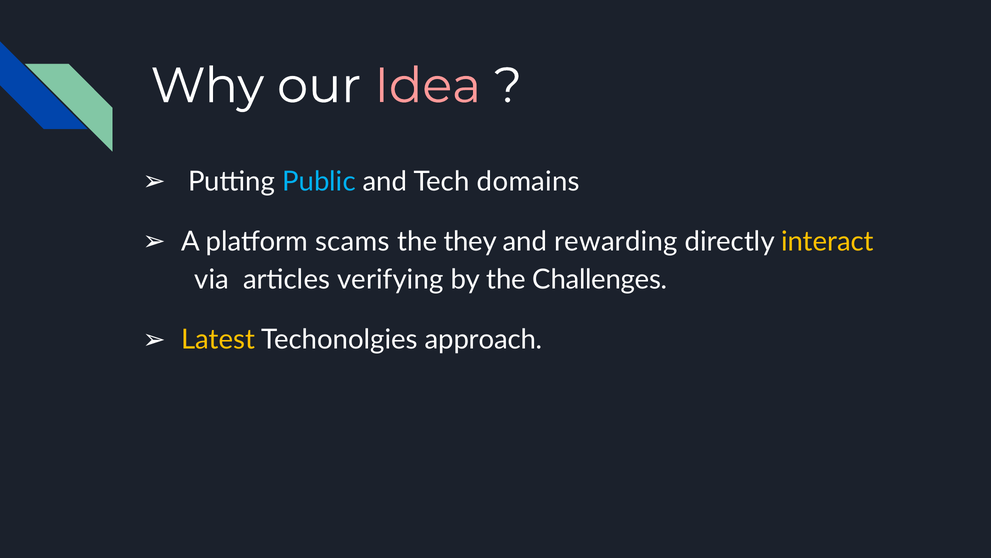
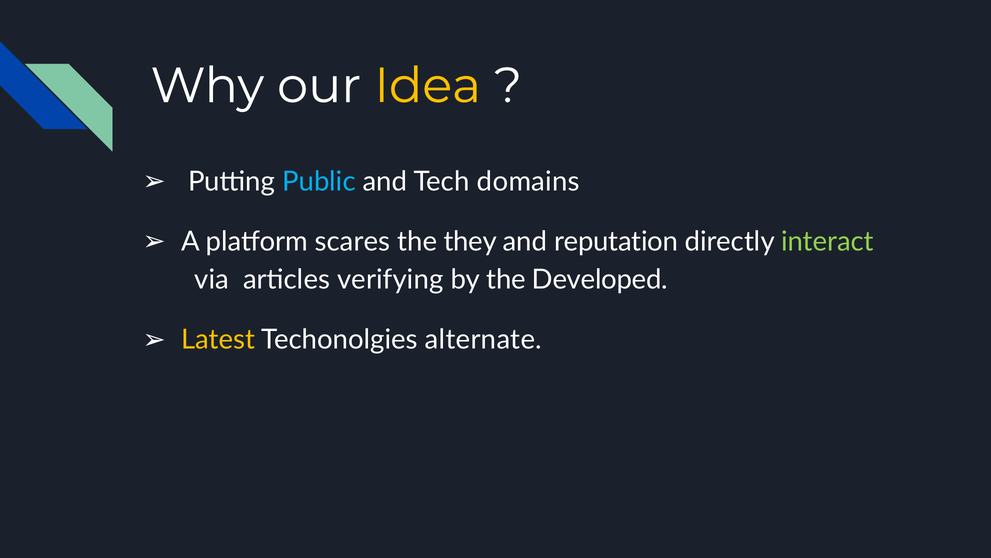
Idea colour: pink -> yellow (428, 86)
scams: scams -> scares (353, 241)
rewarding: rewarding -> reputation (616, 241)
interact colour: yellow -> light green (827, 241)
Challenges: Challenges -> Developed (600, 279)
approach: approach -> alternate (483, 339)
